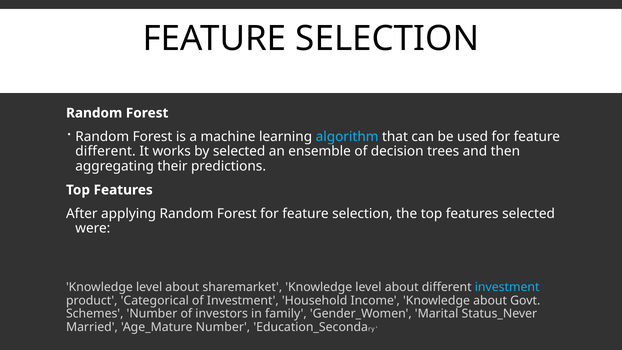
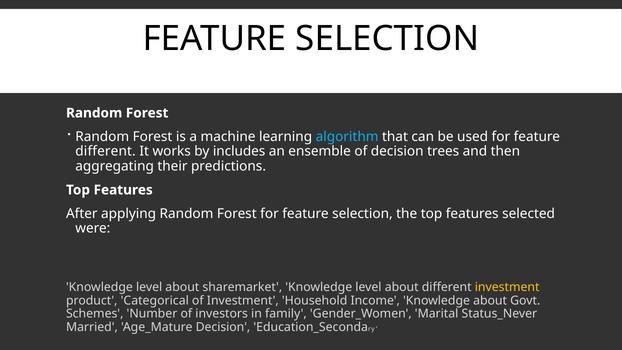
by selected: selected -> includes (239, 151)
investment colour: light blue -> yellow (507, 287)
Age_Mature Number: Number -> Decision (223, 327)
